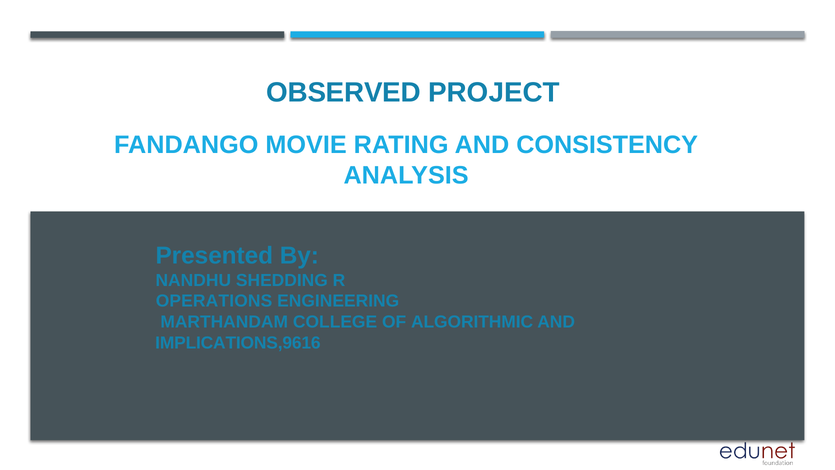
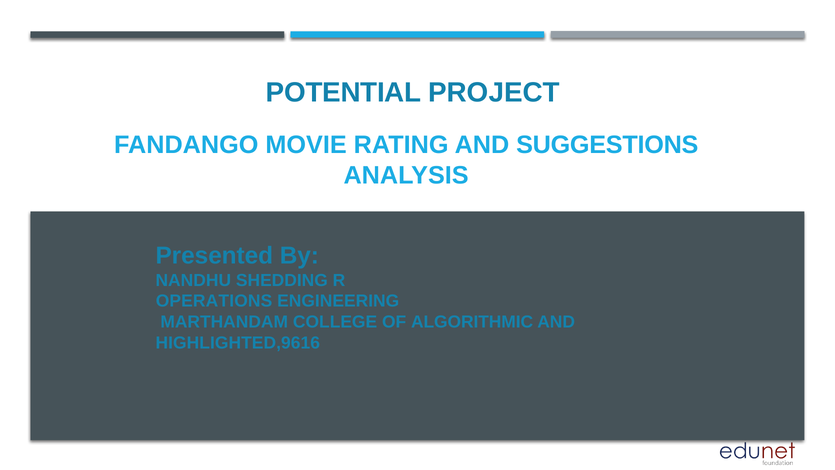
OBSERVED: OBSERVED -> POTENTIAL (344, 93)
CONSISTENCY: CONSISTENCY -> SUGGESTIONS (607, 145)
IMPLICATIONS,9616: IMPLICATIONS,9616 -> HIGHLIGHTED,9616 (238, 343)
